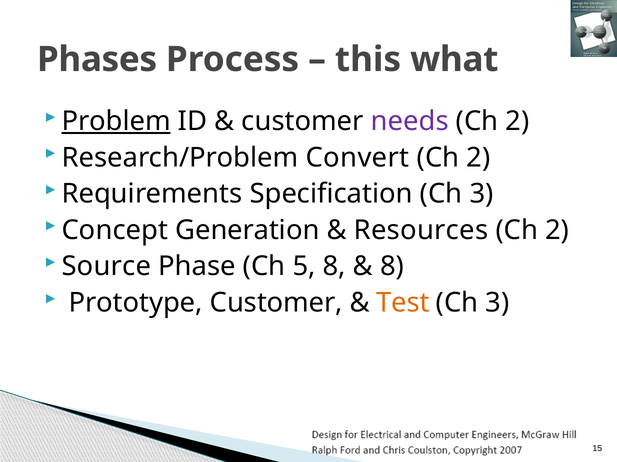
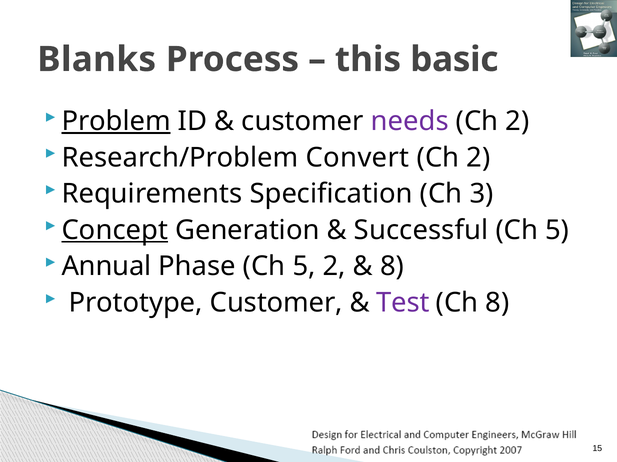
Phases: Phases -> Blanks (97, 60)
what: what -> basic (454, 60)
Concept underline: none -> present (115, 230)
Resources: Resources -> Successful (421, 230)
2: 2 -> 5 (557, 230)
Source: Source -> Annual (107, 267)
5 8: 8 -> 2 (334, 267)
Test colour: orange -> purple (403, 303)
3: 3 -> 8 (497, 303)
